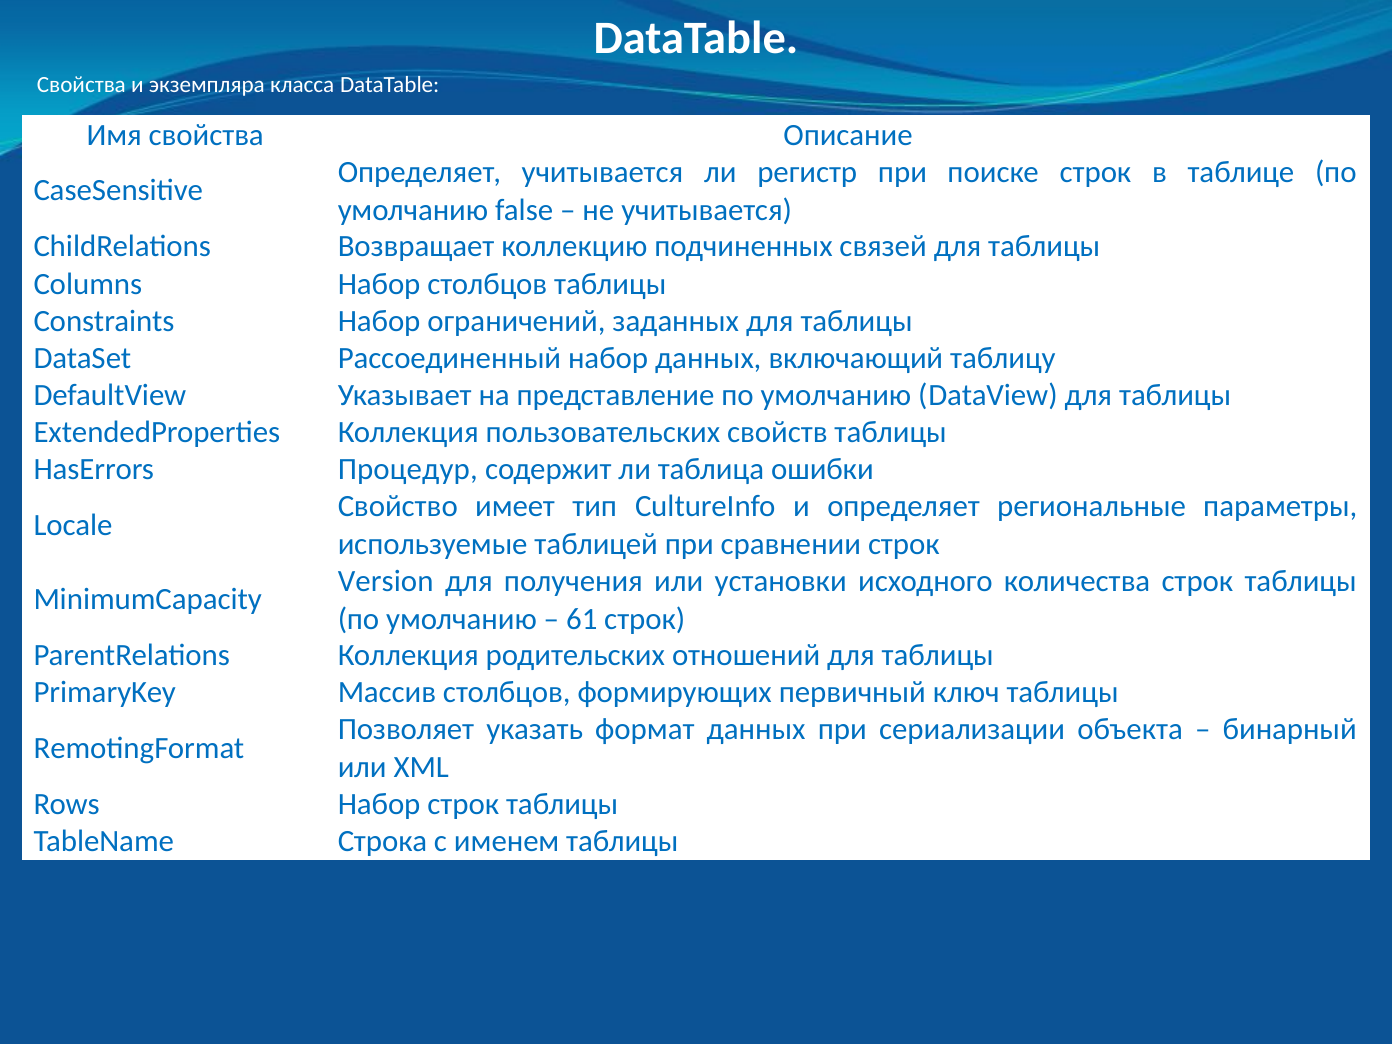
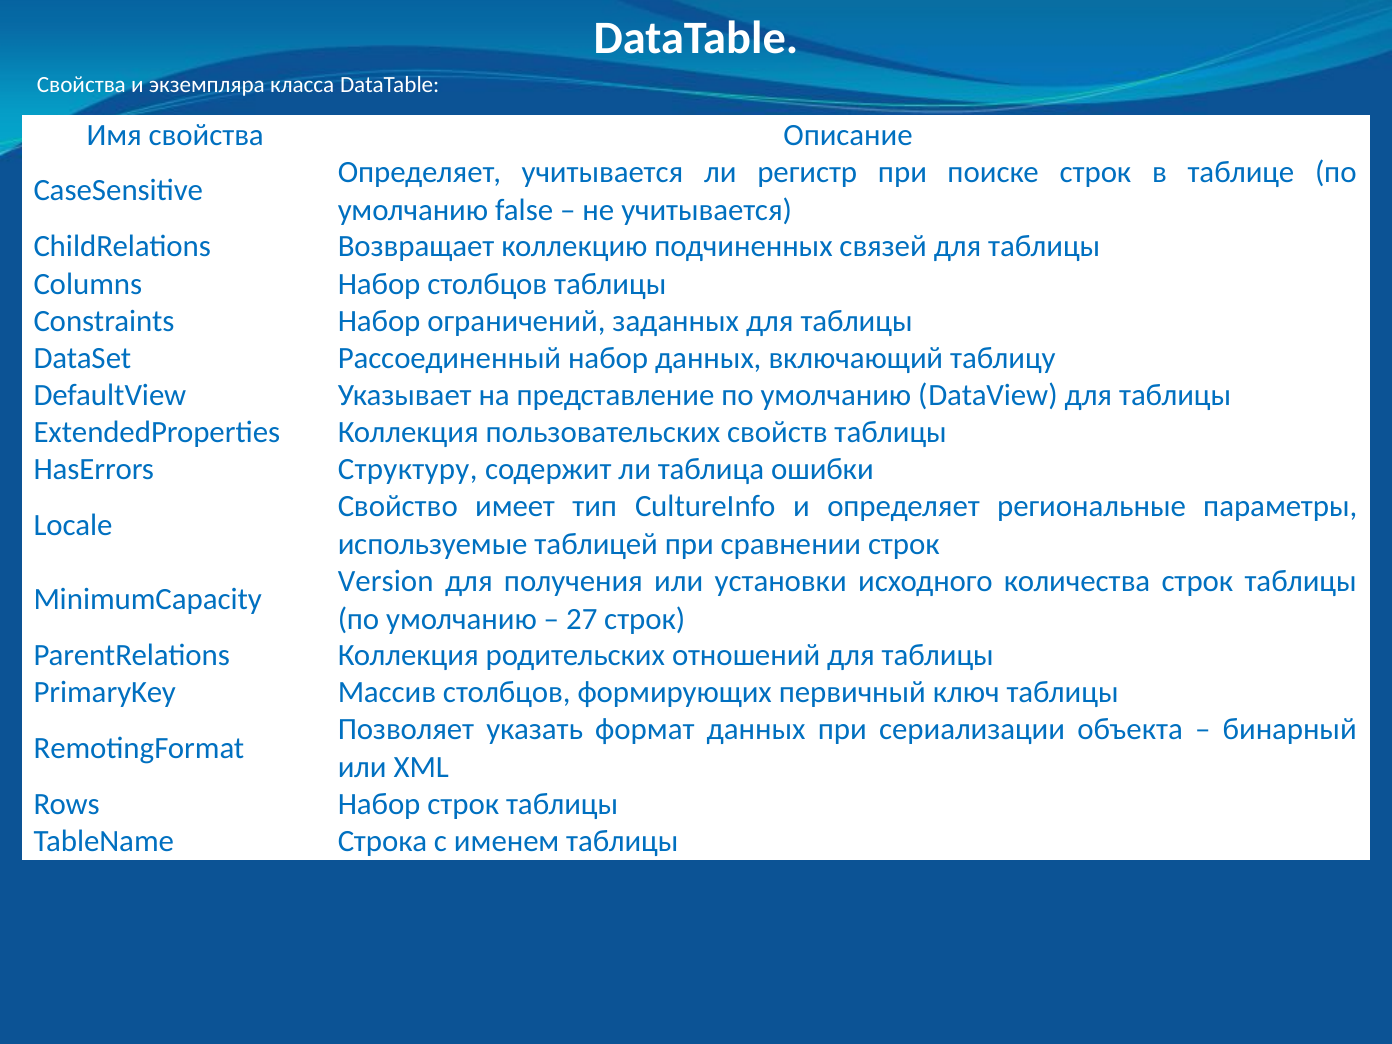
Процедур: Процедур -> Структуру (408, 470)
61: 61 -> 27 (582, 619)
